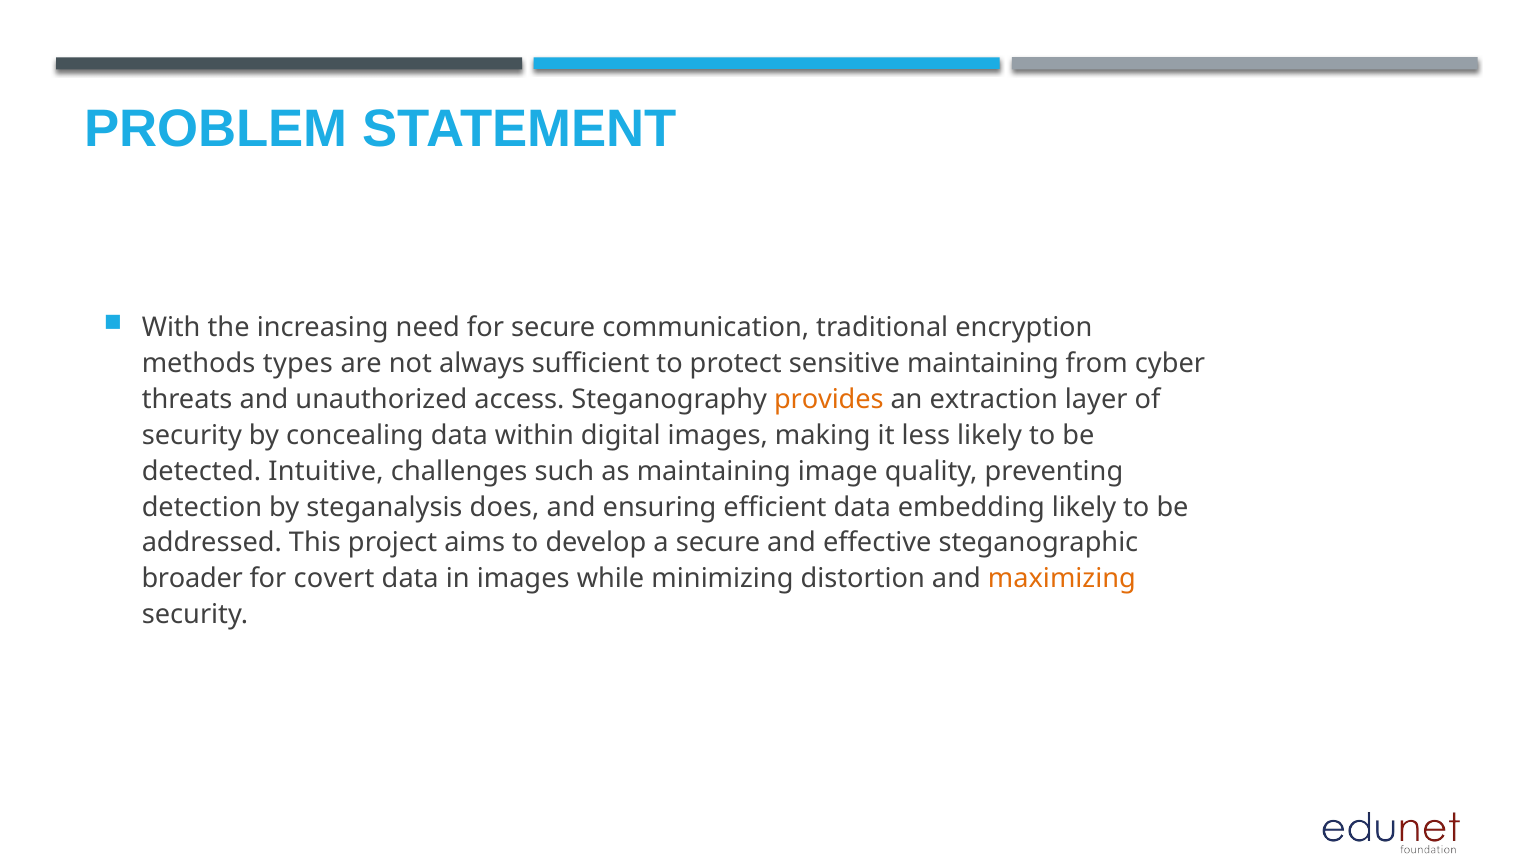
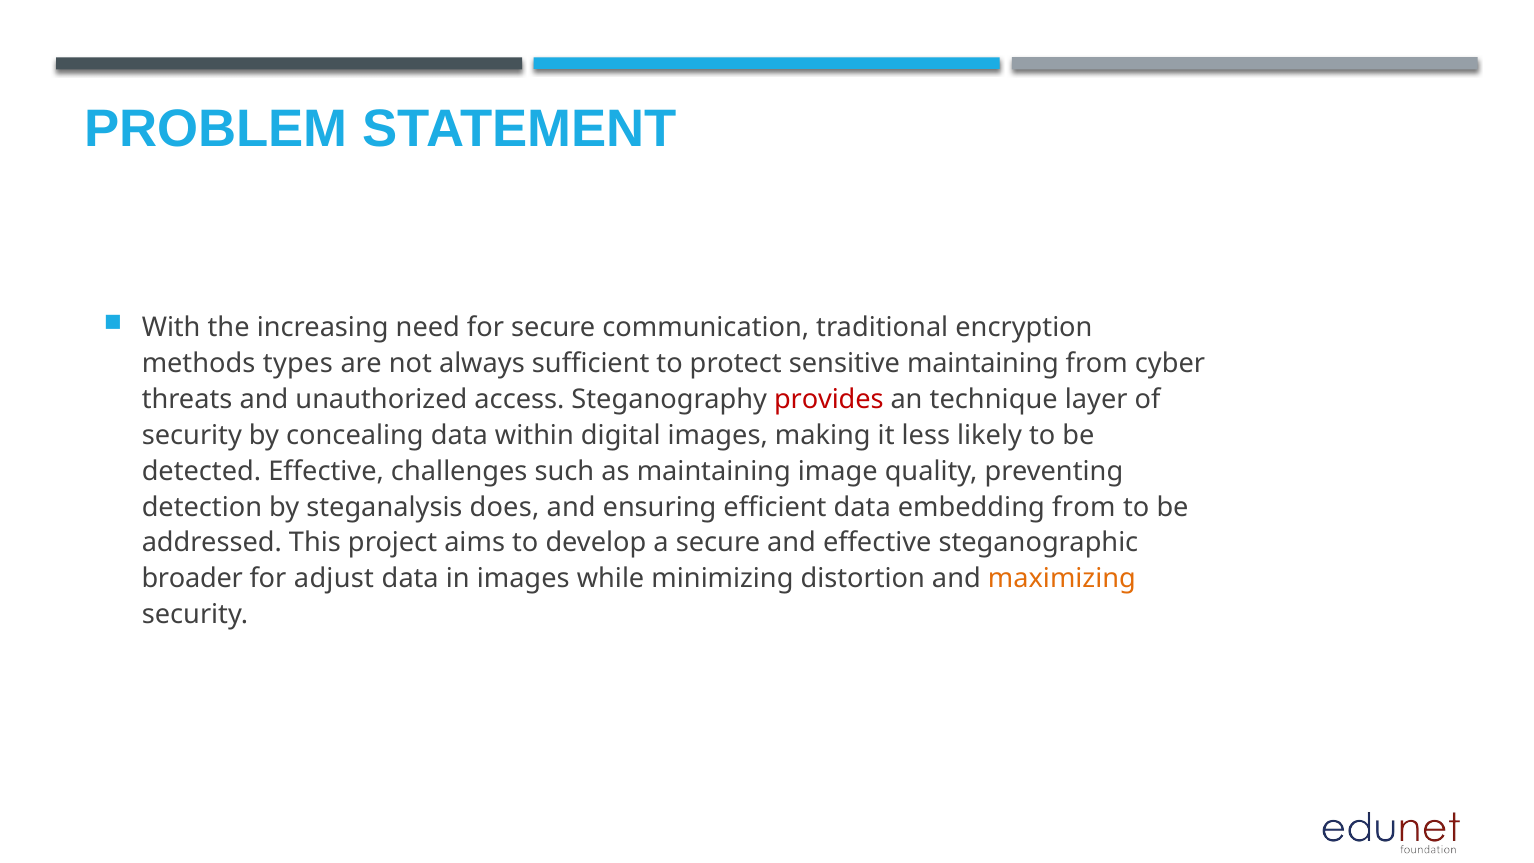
provides colour: orange -> red (829, 399)
extraction: extraction -> technique (994, 399)
detected Intuitive: Intuitive -> Effective (326, 471)
embedding likely: likely -> from (1084, 507)
covert: covert -> adjust (334, 579)
